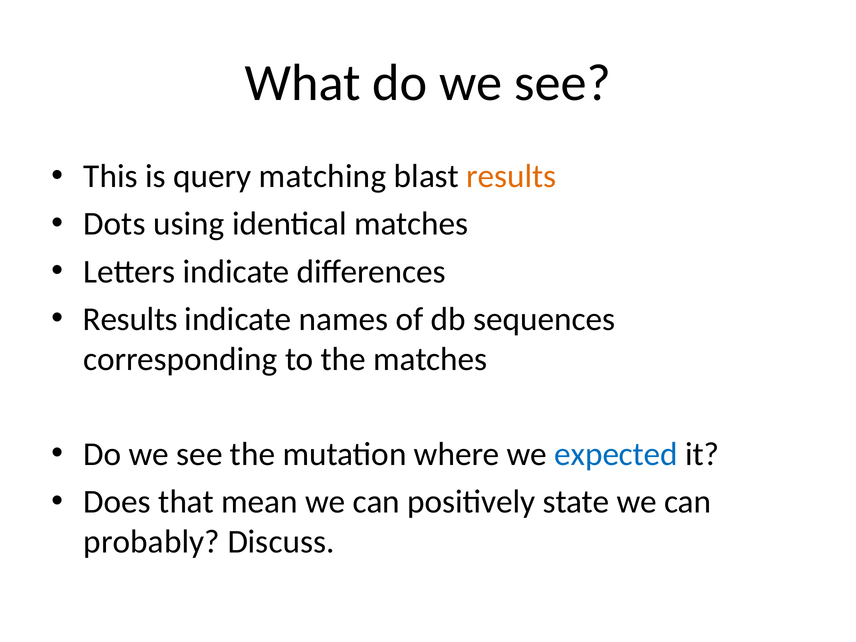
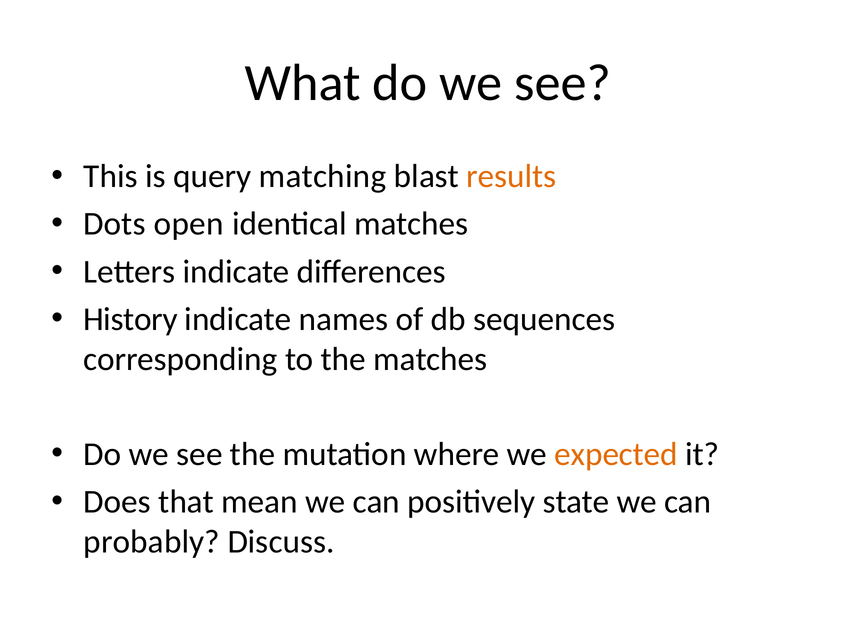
using: using -> open (189, 224)
Results: Results -> History (130, 319)
expected colour: blue -> orange (616, 454)
